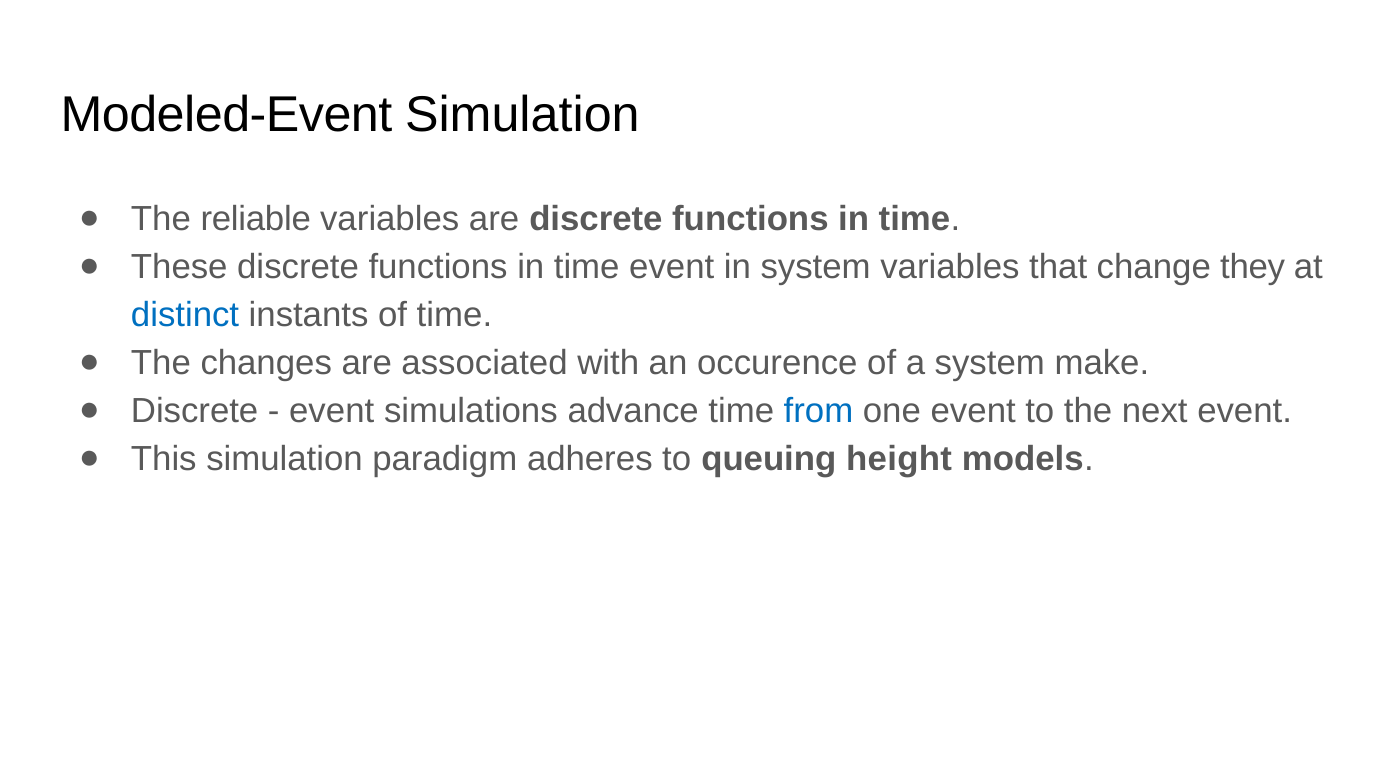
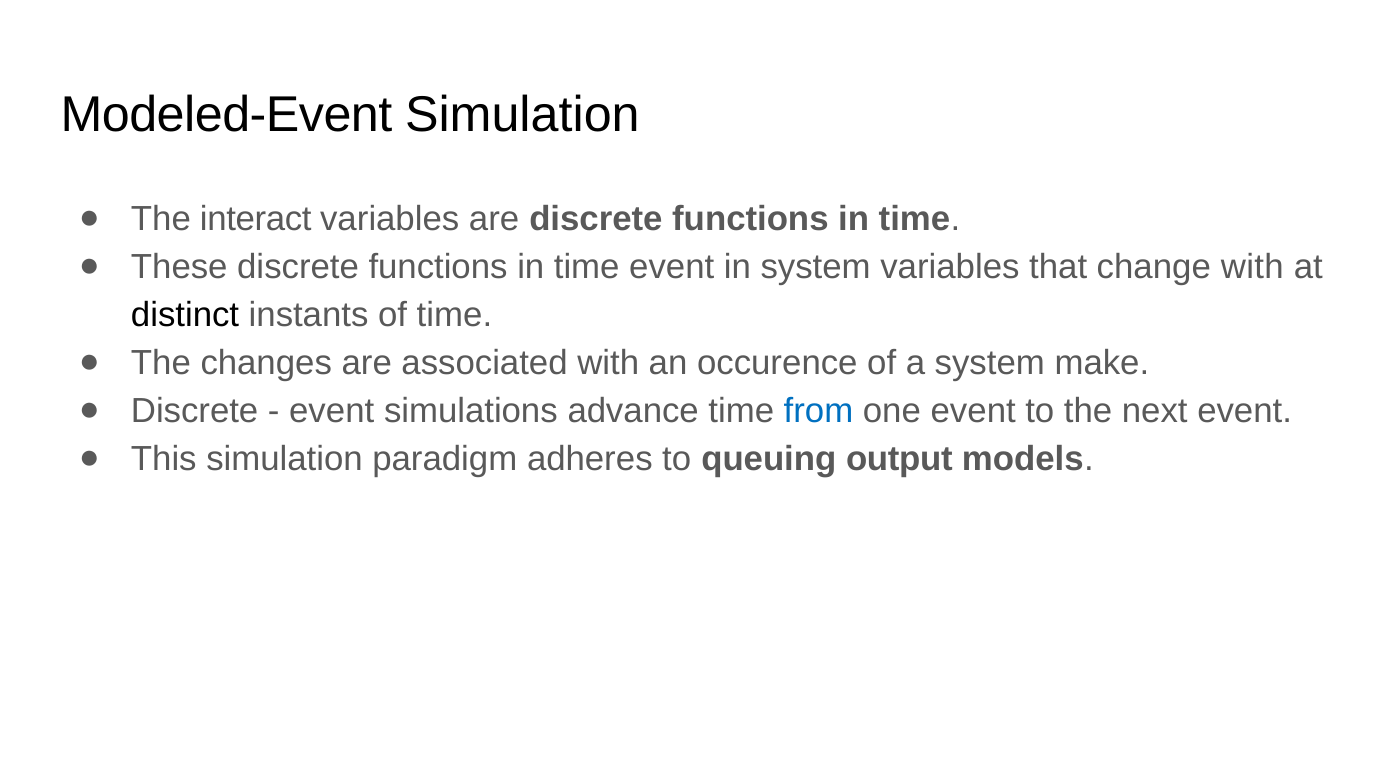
reliable: reliable -> interact (256, 219)
change they: they -> with (1252, 267)
distinct colour: blue -> black (185, 315)
height: height -> output (899, 459)
